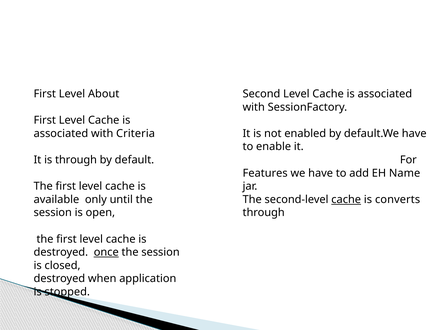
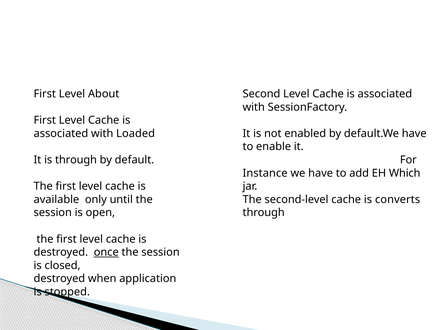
Criteria: Criteria -> Loaded (136, 133)
Features: Features -> Instance (265, 173)
Name: Name -> Which (405, 173)
cache underline: present -> none (346, 199)
